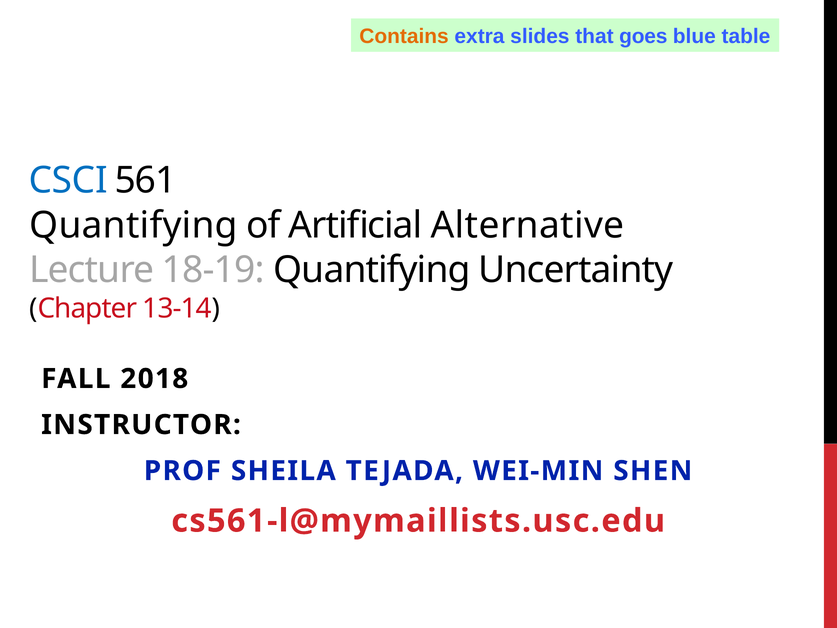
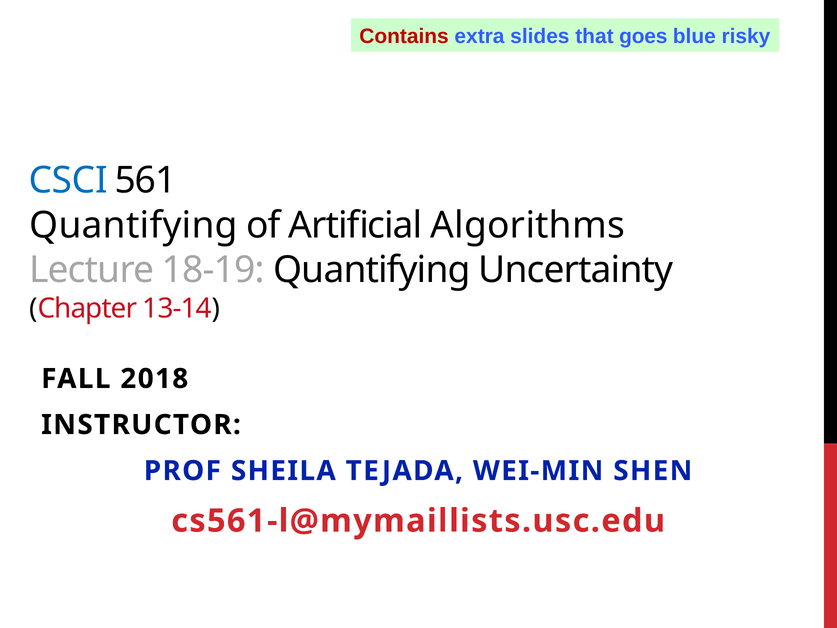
Contains colour: orange -> red (404, 37)
table: table -> risky (746, 37)
Alternative: Alternative -> Algorithms (528, 225)
